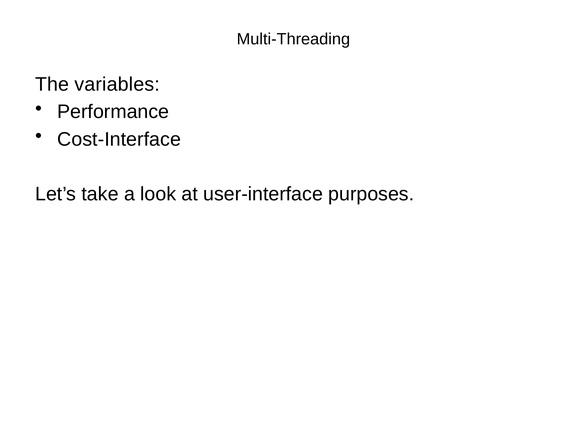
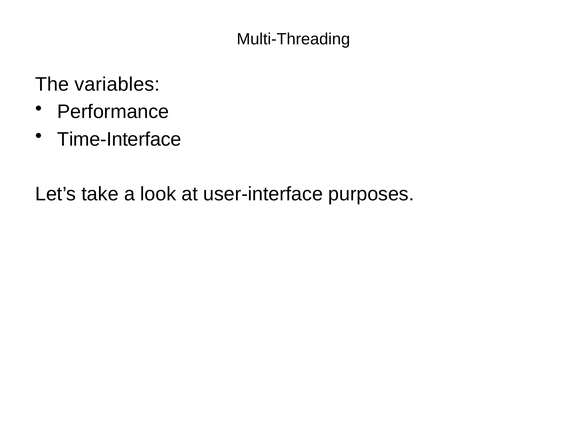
Cost-Interface: Cost-Interface -> Time-Interface (119, 139)
